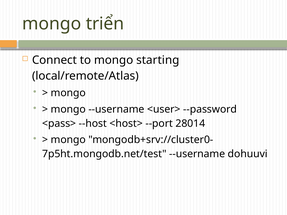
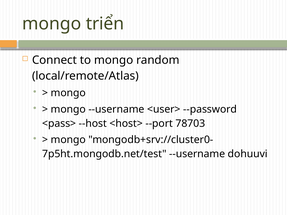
starting: starting -> random (158, 60)
28014: 28014 -> 78703 (190, 124)
